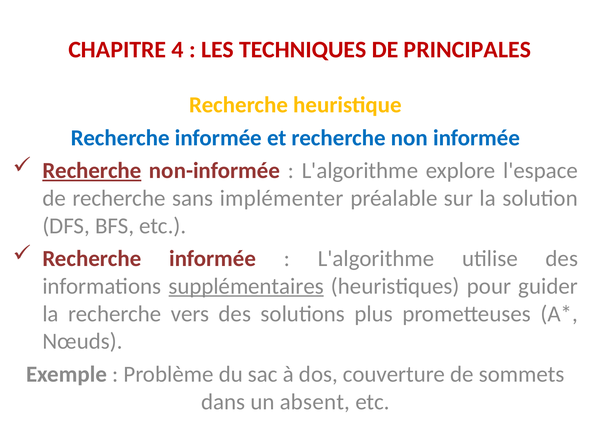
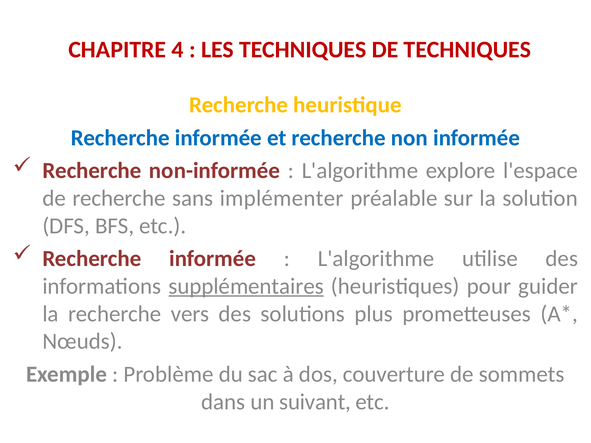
DE PRINCIPALES: PRINCIPALES -> TECHNIQUES (467, 50)
Recherche underline: present -> none (92, 171)
absent: absent -> suivant (315, 402)
